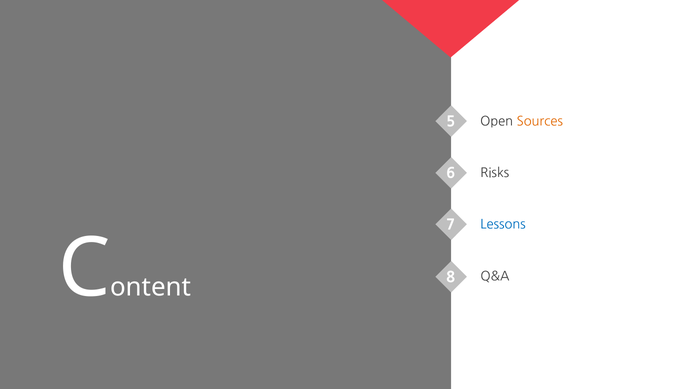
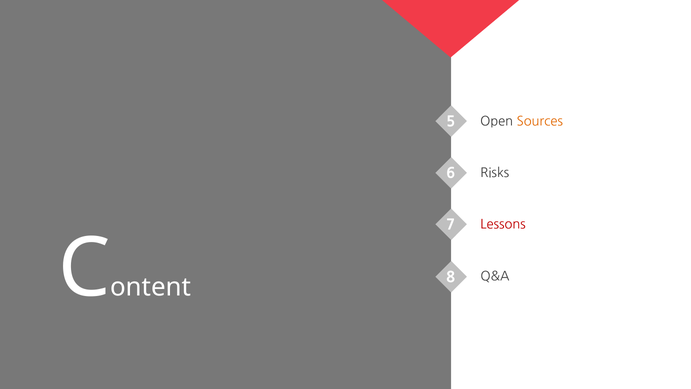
Lessons colour: blue -> red (503, 224)
